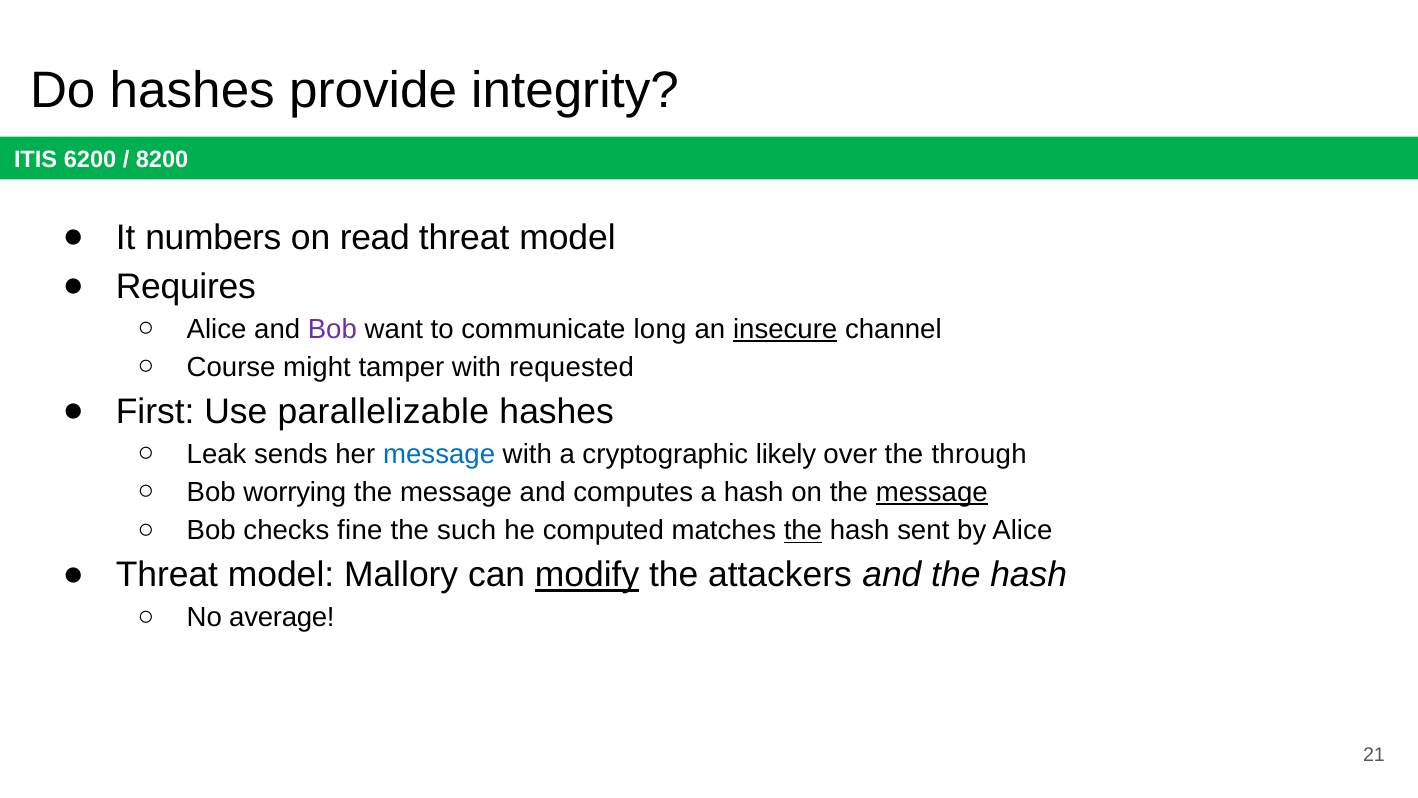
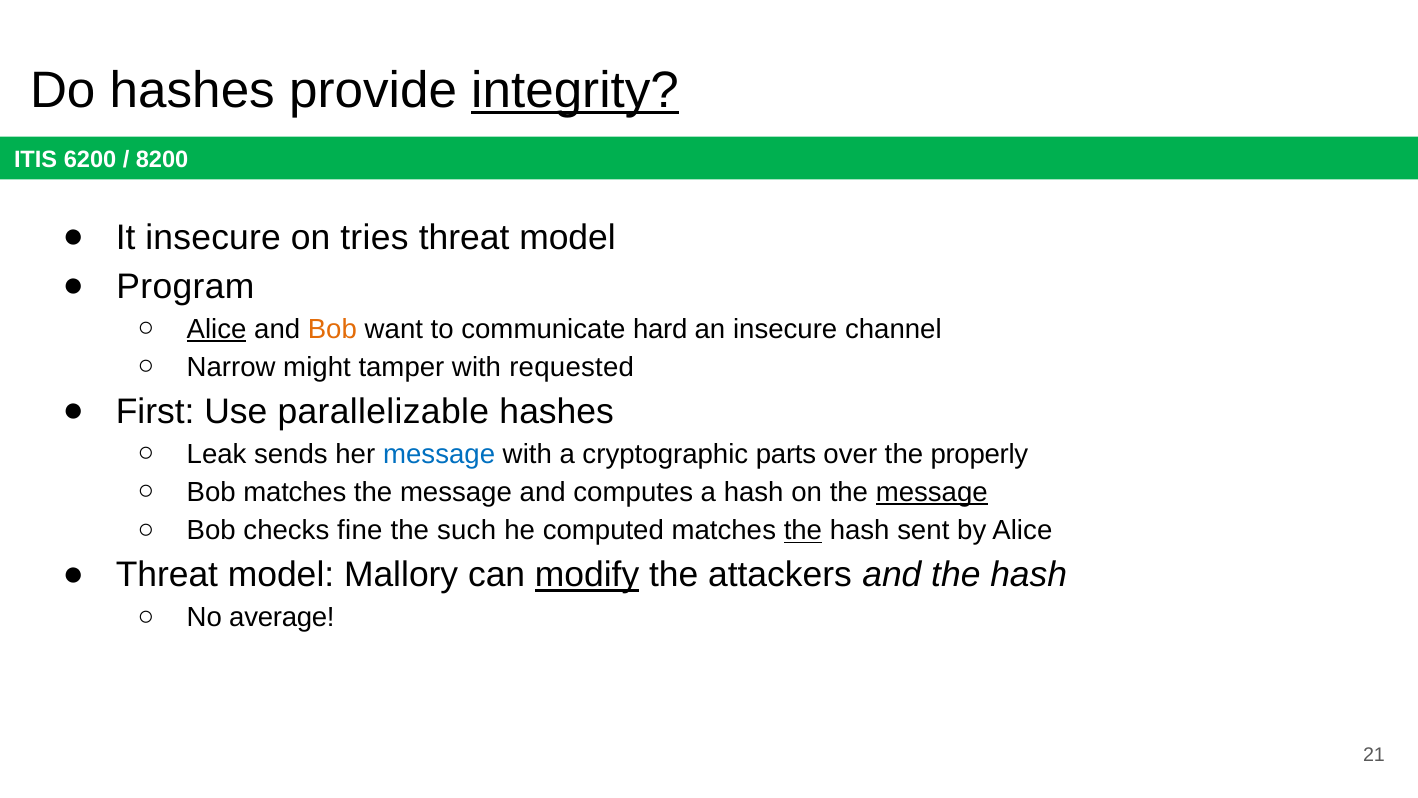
integrity underline: none -> present (575, 90)
It numbers: numbers -> insecure (213, 238)
read: read -> tries (374, 238)
Requires: Requires -> Program (186, 287)
Alice underline: none -> present (217, 329)
Bob colour: purple -> orange (332, 329)
long: long -> hard (660, 329)
insecure underline: present -> none (785, 329)
Course: Course -> Narrow (231, 367)
likely: likely -> parts (786, 454)
through: through -> properly (979, 454)
Bob worrying: worrying -> matches (295, 492)
